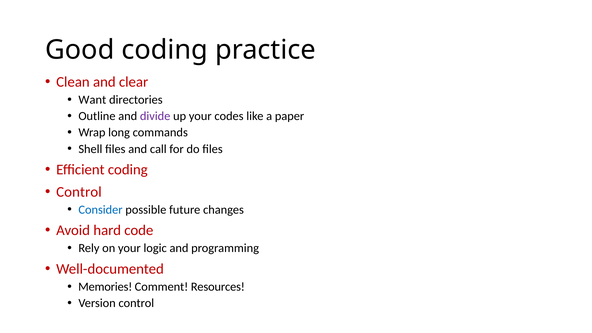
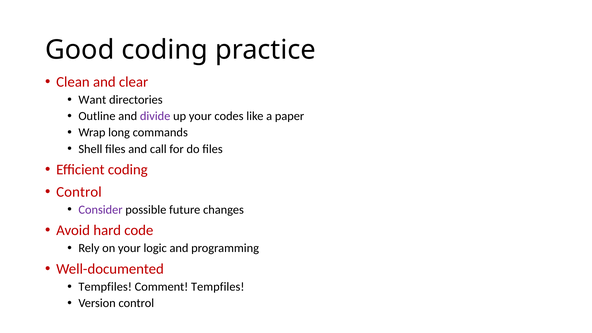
Consider colour: blue -> purple (101, 210)
Memories: Memories -> Tempfiles (105, 287)
Comment Resources: Resources -> Tempfiles (218, 287)
